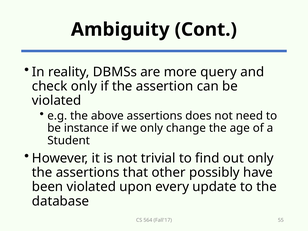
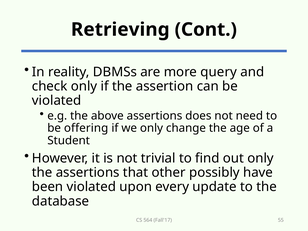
Ambiguity: Ambiguity -> Retrieving (120, 30)
instance: instance -> offering (86, 128)
